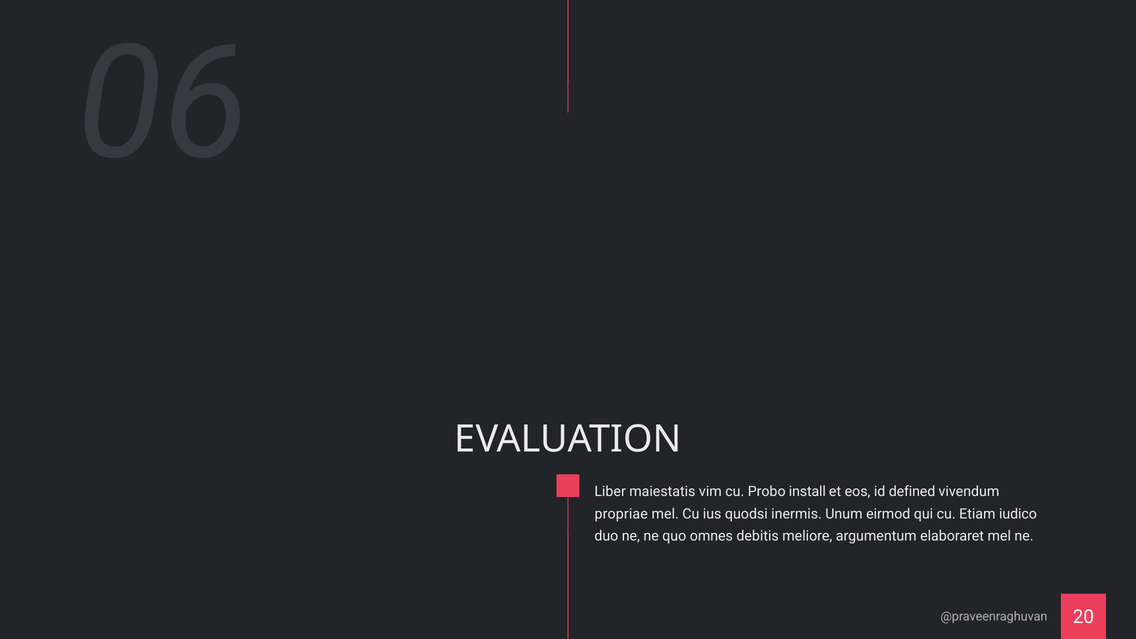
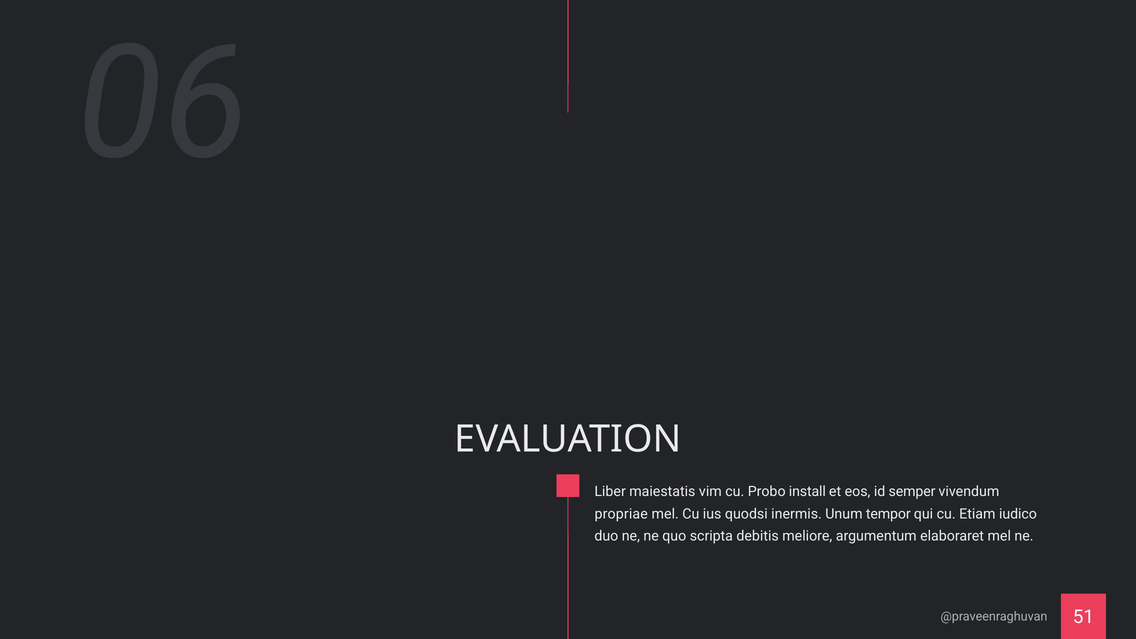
defined: defined -> semper (912, 492)
eirmod: eirmod -> tempor (888, 514)
omnes: omnes -> scripta (711, 536)
20: 20 -> 51 (1084, 617)
